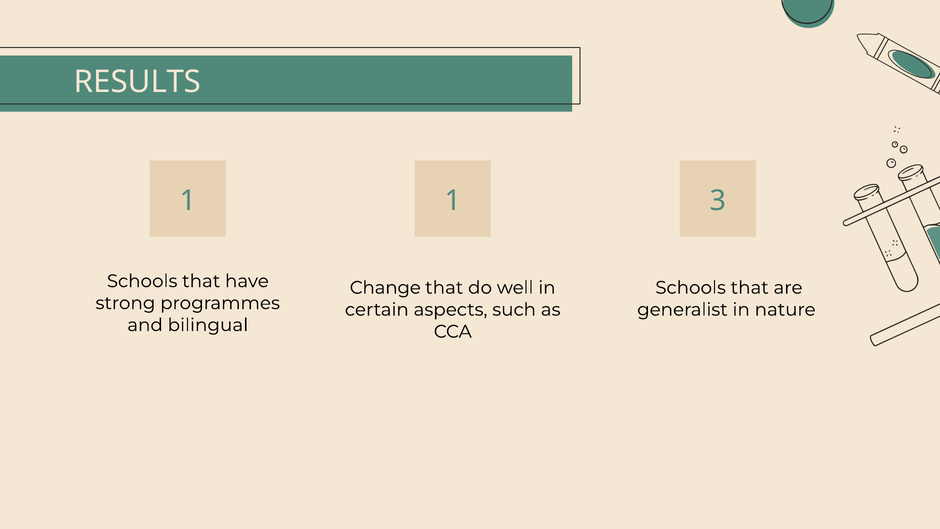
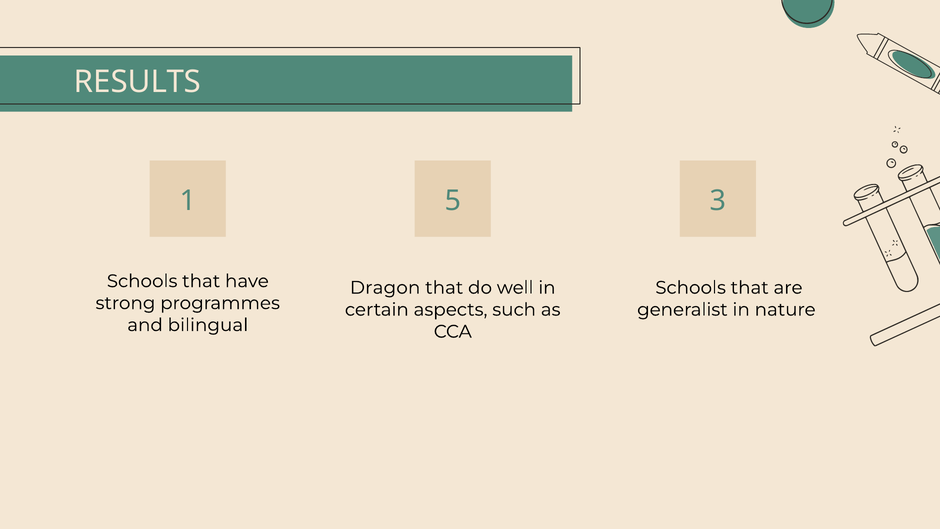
1 1: 1 -> 5 (453, 201)
Change: Change -> Dragon (385, 288)
